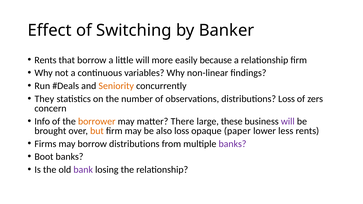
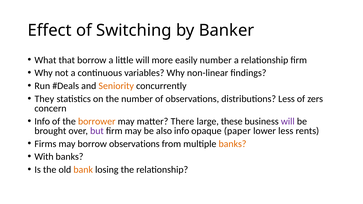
Rents: Rents -> What (45, 60)
easily because: because -> number (216, 60)
distributions Loss: Loss -> Less (286, 99)
but colour: orange -> purple (97, 131)
also loss: loss -> info (182, 131)
borrow distributions: distributions -> observations (134, 144)
banks colour: purple -> orange (232, 144)
Boot: Boot -> With (44, 157)
bank colour: purple -> orange (83, 170)
